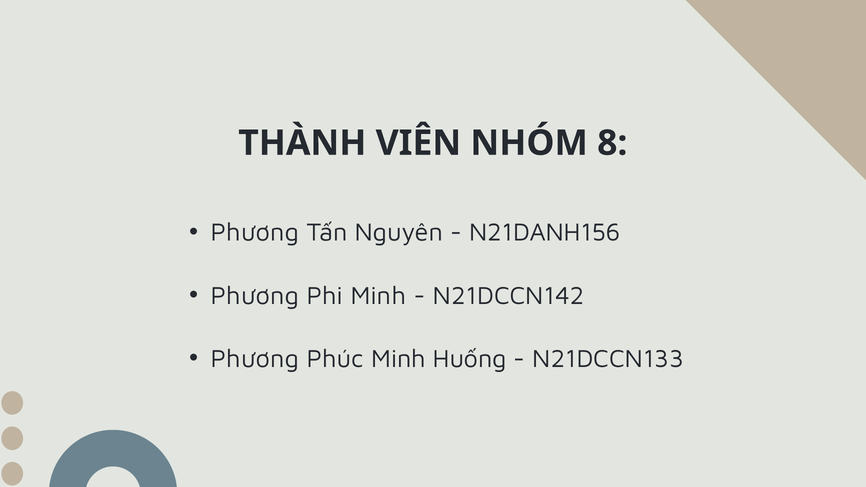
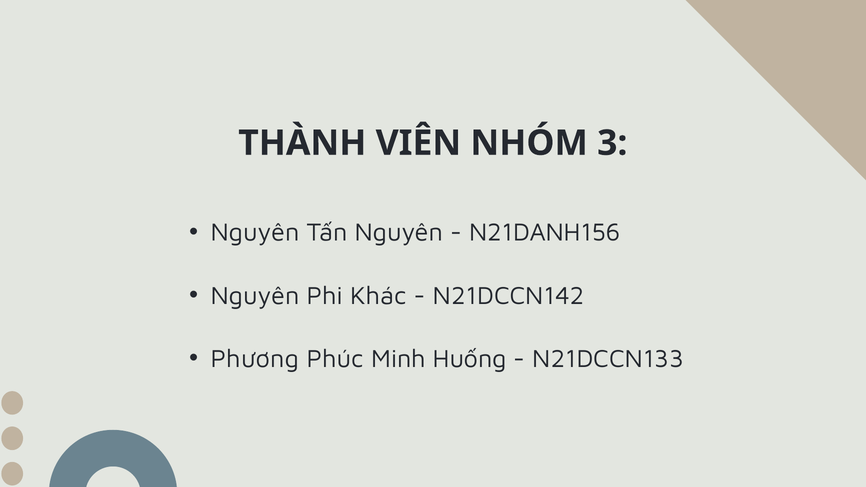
8: 8 -> 3 (612, 143)
Phương: Phương -> Nguyên (255, 233)
Phương: Phương -> Nguyên (255, 296)
Phi Minh: Minh -> Khác (378, 296)
